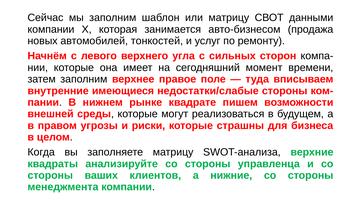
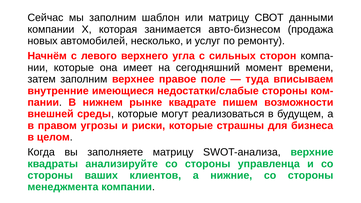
тонкостей: тонкостей -> несколько (157, 41)
